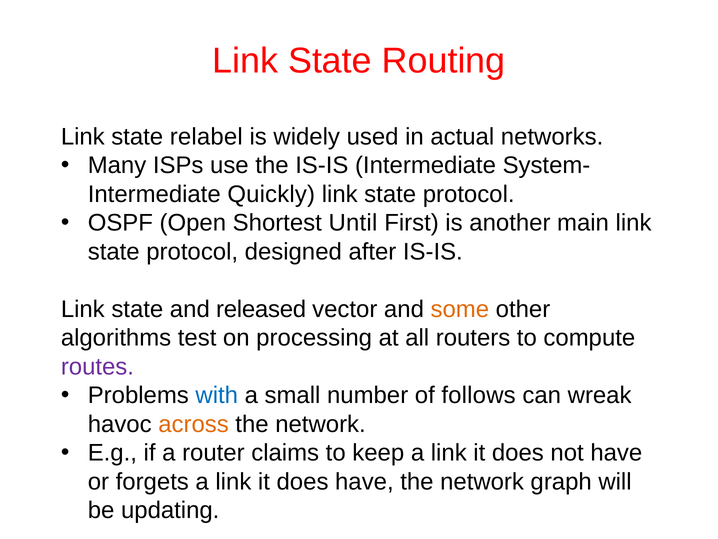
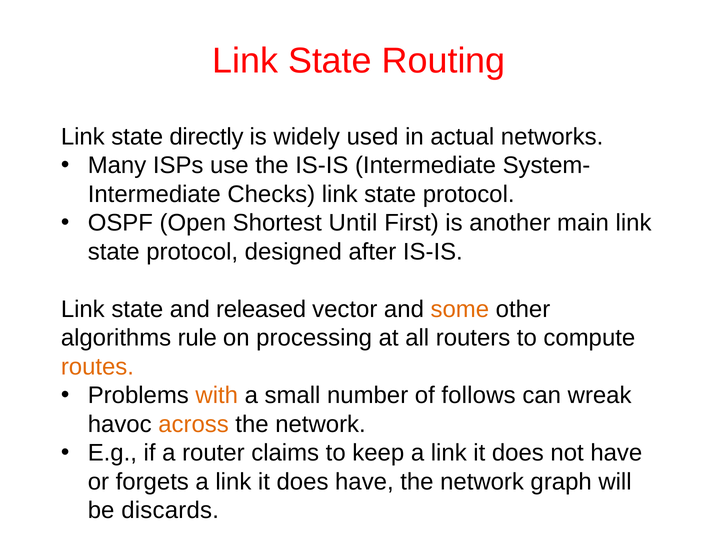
relabel: relabel -> directly (206, 137)
Quickly: Quickly -> Checks (271, 194)
test: test -> rule (197, 338)
routes colour: purple -> orange (97, 366)
with colour: blue -> orange (217, 395)
updating: updating -> discards (170, 510)
